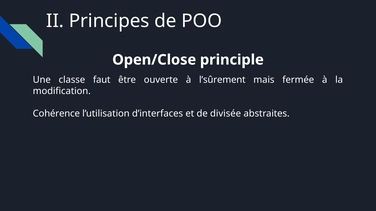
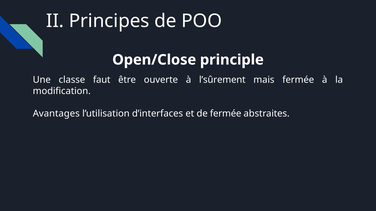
Cohérence: Cohérence -> Avantages (56, 114)
de divisée: divisée -> fermée (226, 114)
